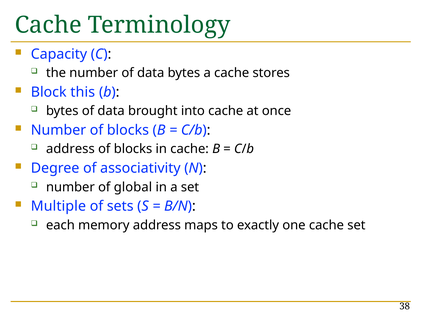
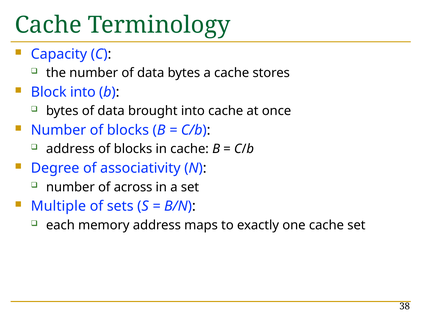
Block this: this -> into (83, 92)
global: global -> across (133, 187)
